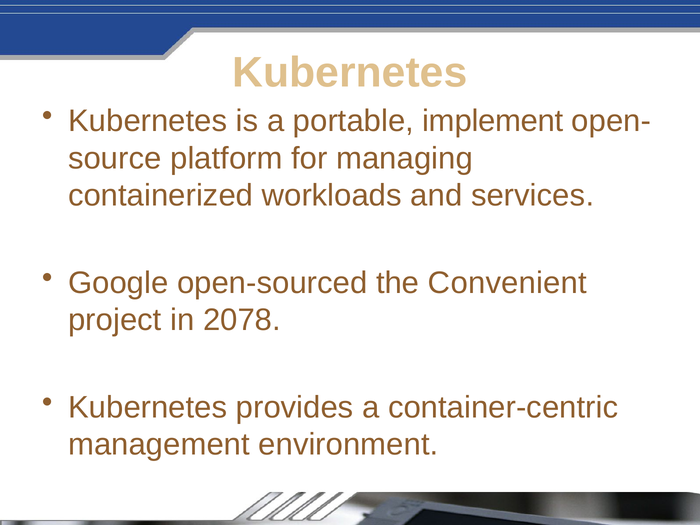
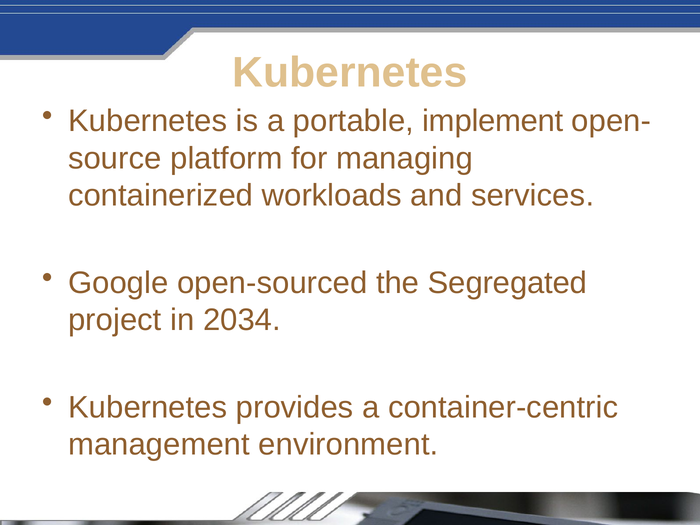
Convenient: Convenient -> Segregated (508, 283)
2078: 2078 -> 2034 (242, 320)
